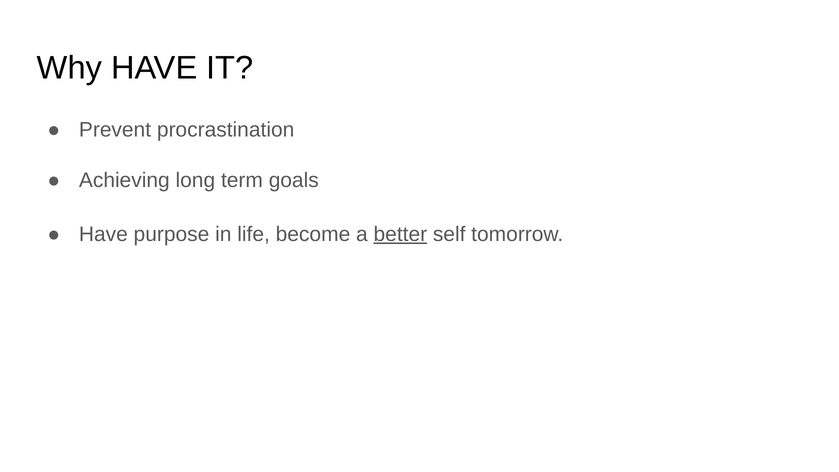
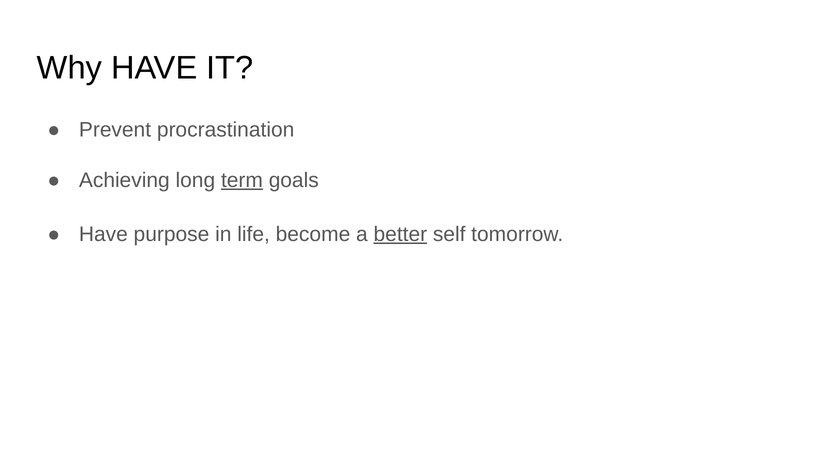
term underline: none -> present (242, 180)
